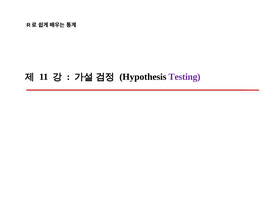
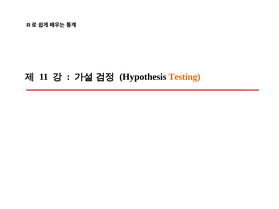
Testing colour: purple -> orange (184, 77)
